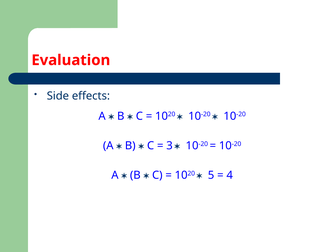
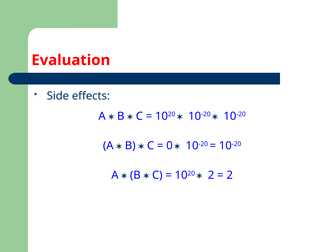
3: 3 -> 0 (170, 146)
5: 5 -> 2 (211, 175)
4: 4 -> 2 (230, 175)
